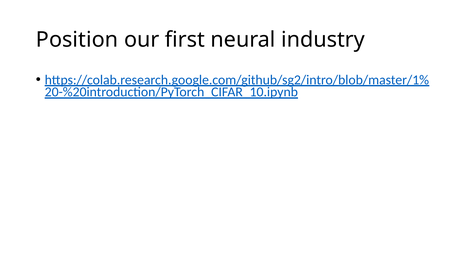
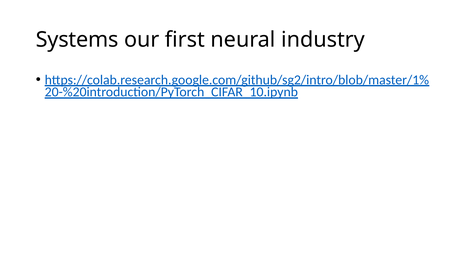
Position: Position -> Systems (77, 40)
